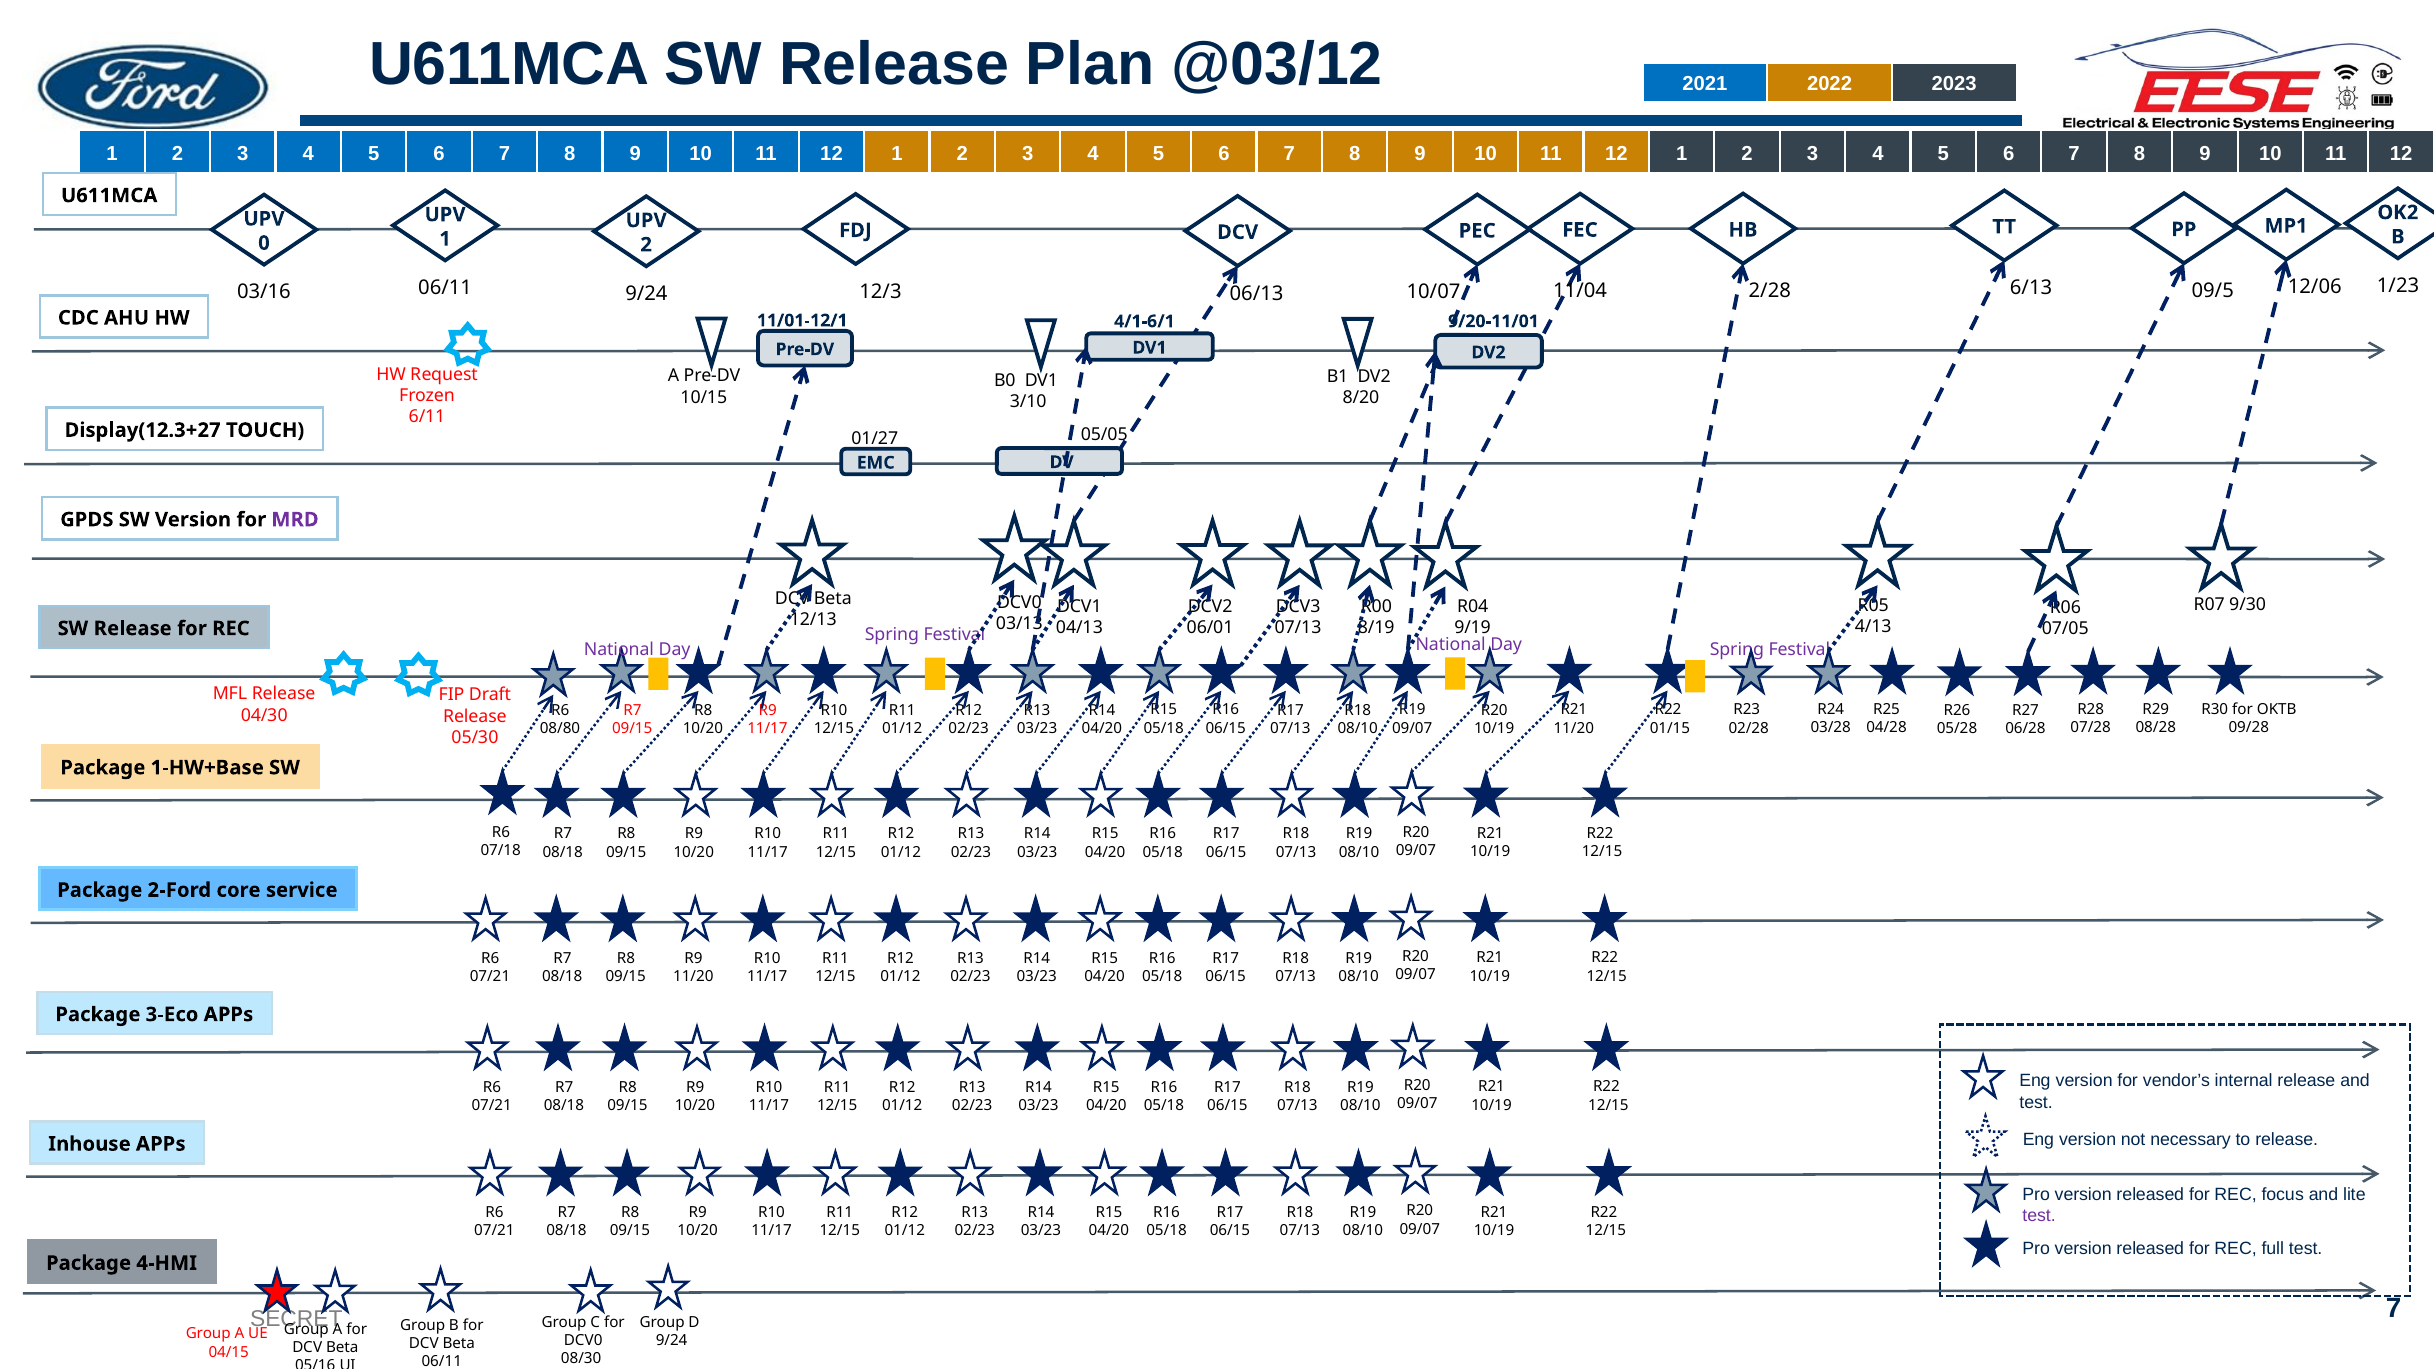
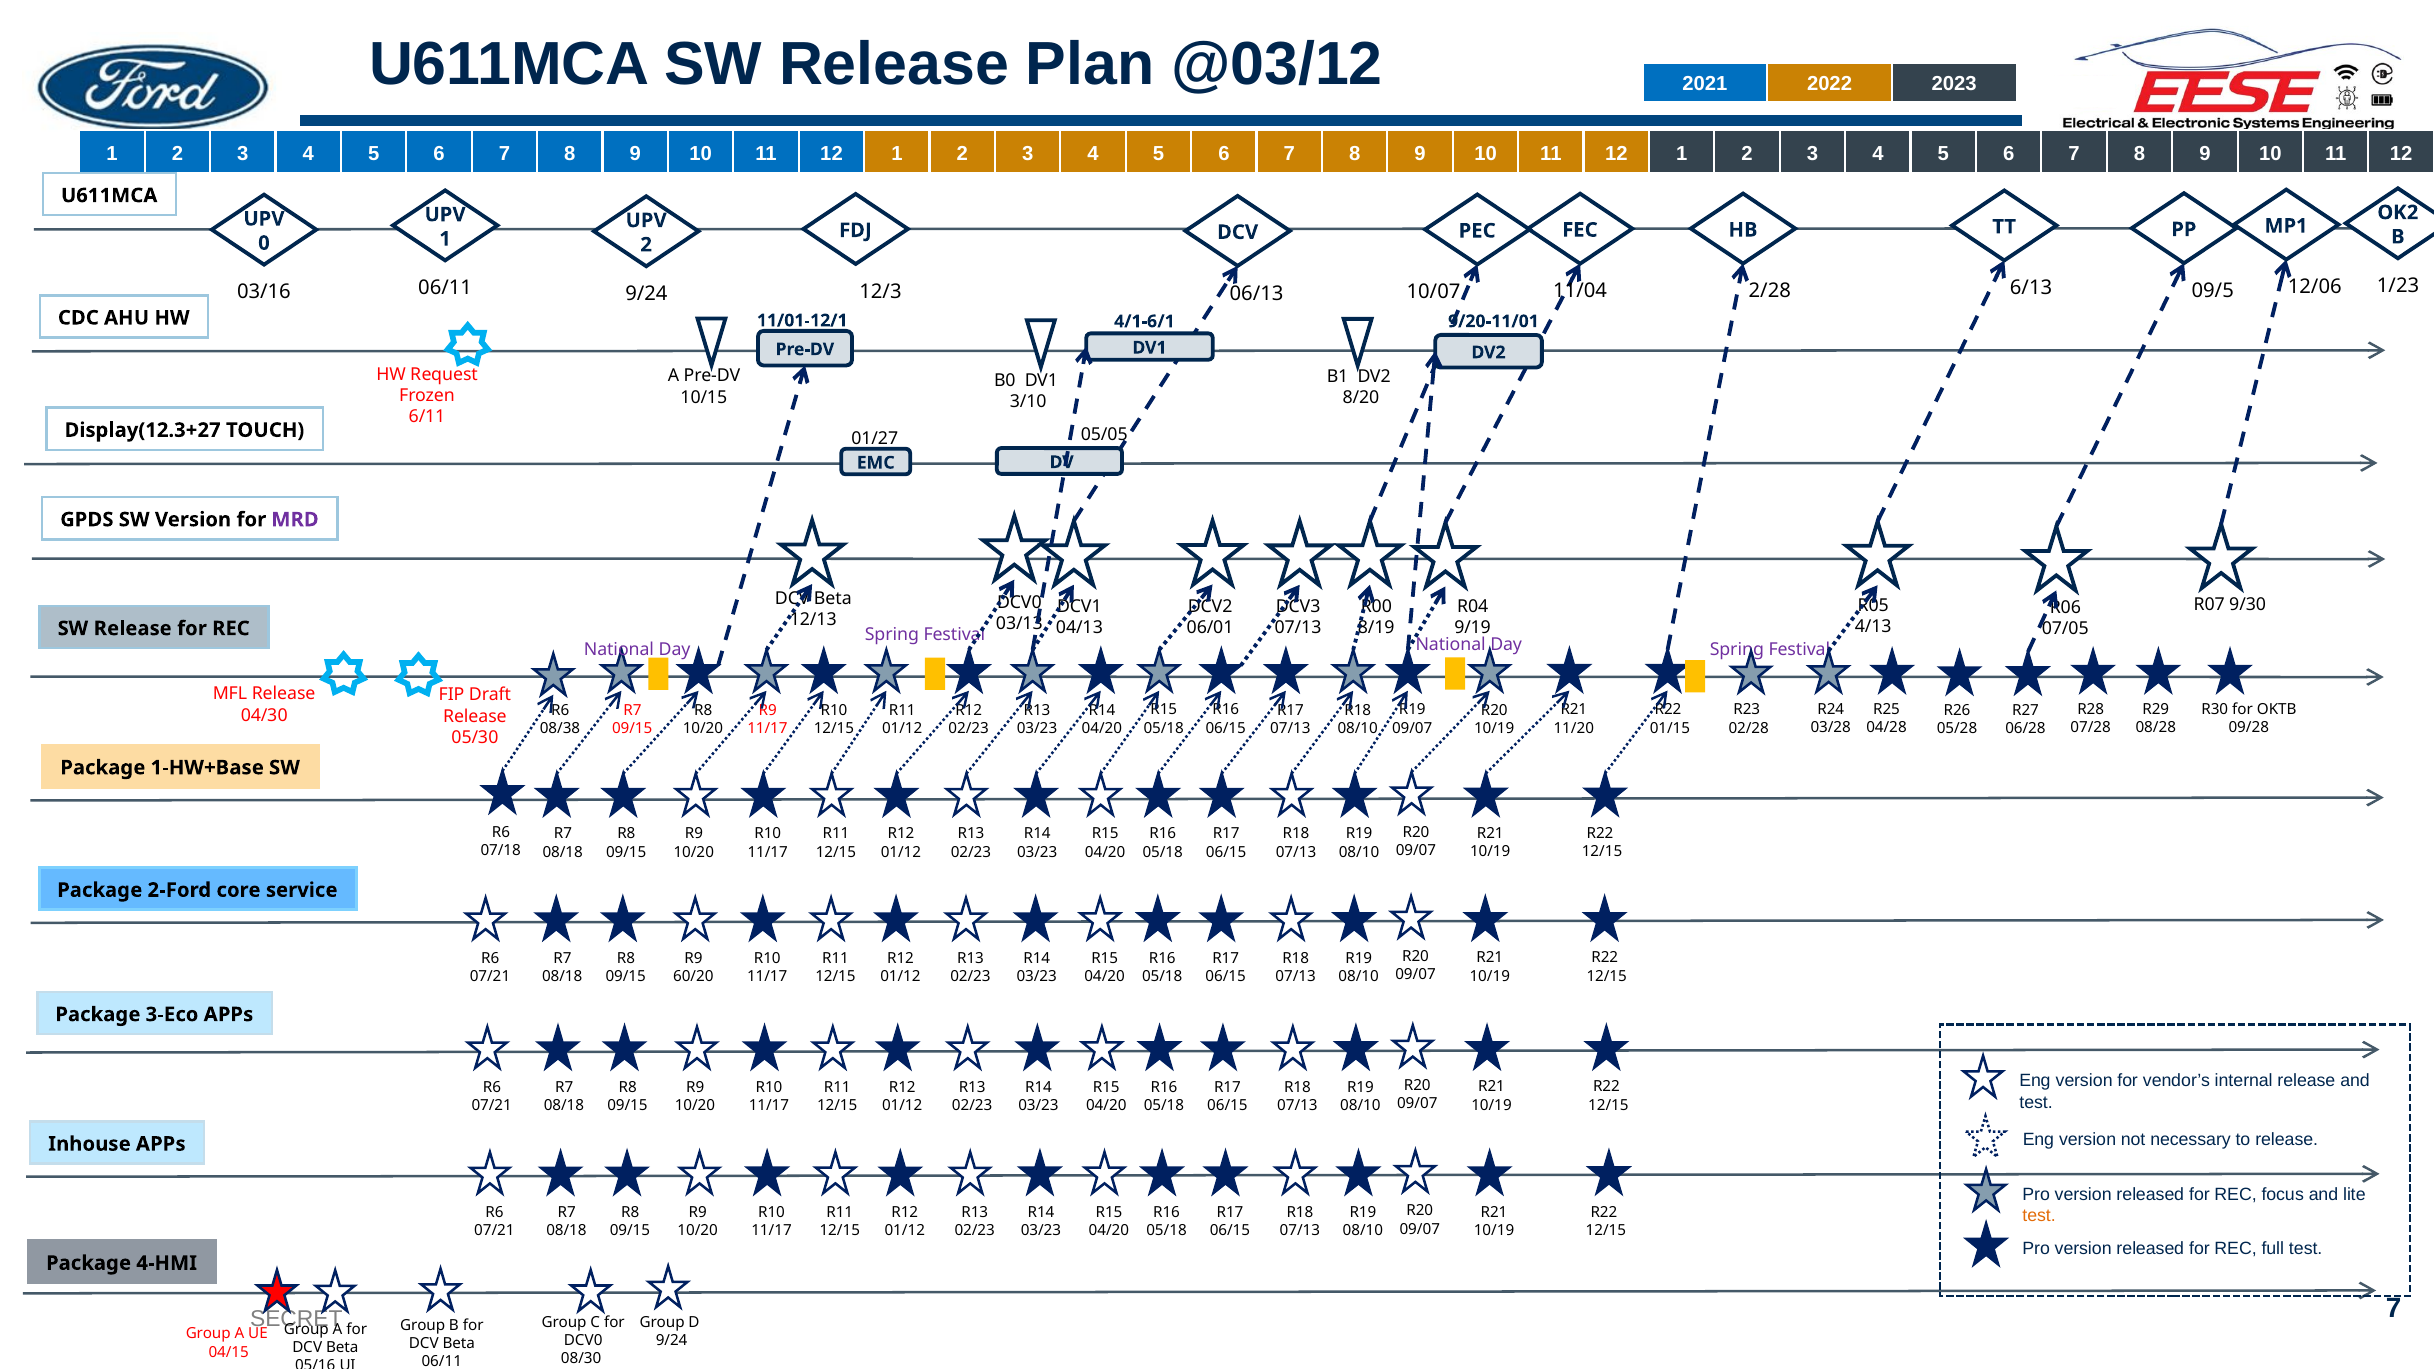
08/80: 08/80 -> 08/38 (560, 728)
11/20: 11/20 -> 60/20 (693, 976)
test colour: purple -> orange (2039, 1216)
